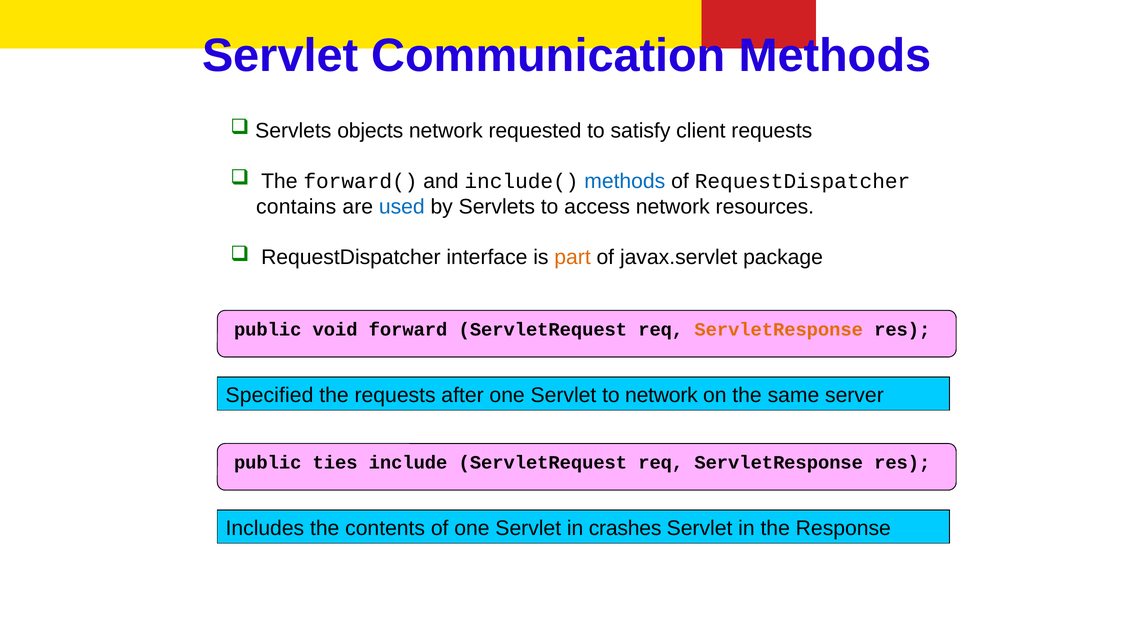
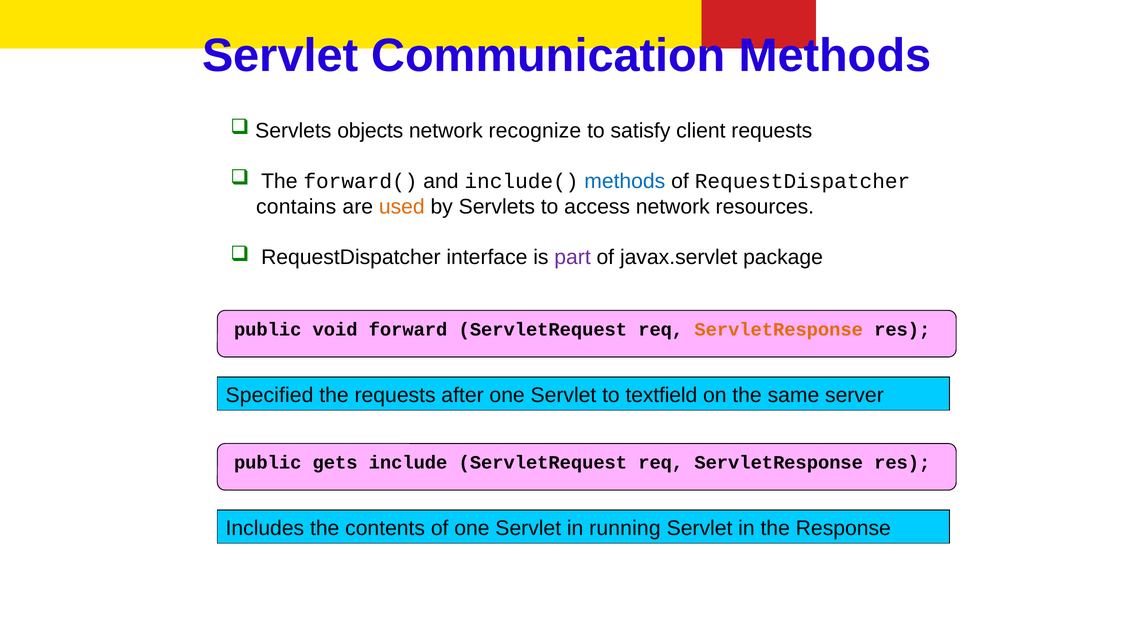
requested: requested -> recognize (535, 131)
used colour: blue -> orange (402, 207)
part colour: orange -> purple (573, 257)
to network: network -> textfield (661, 395)
ties: ties -> gets (335, 462)
crashes: crashes -> running (625, 528)
